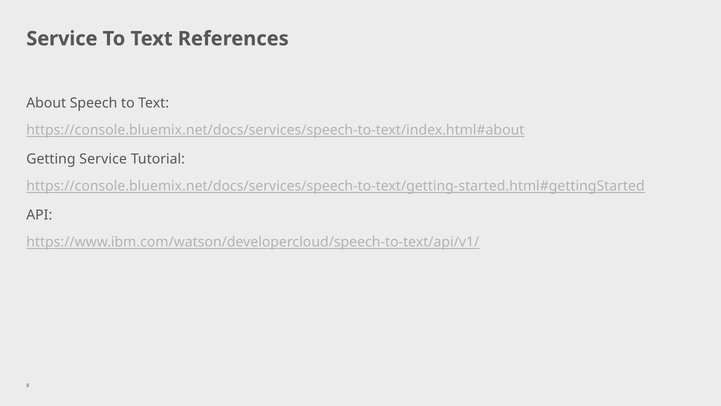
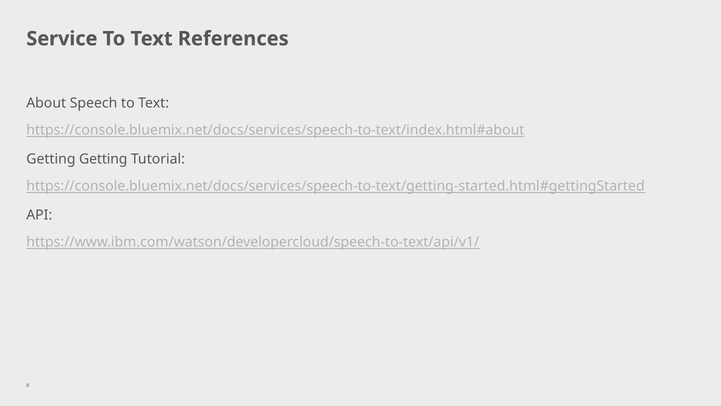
Getting Service: Service -> Getting (103, 159)
